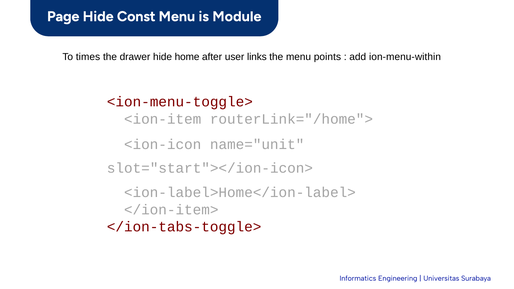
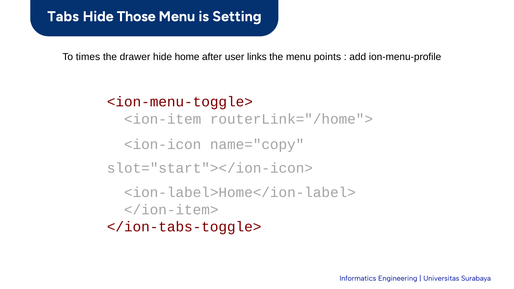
Page: Page -> Tabs (63, 16)
Const: Const -> Those (136, 16)
Module: Module -> Setting (237, 16)
ion-menu-within: ion-menu-within -> ion-menu-profile (405, 57)
name="unit: name="unit -> name="copy (257, 144)
